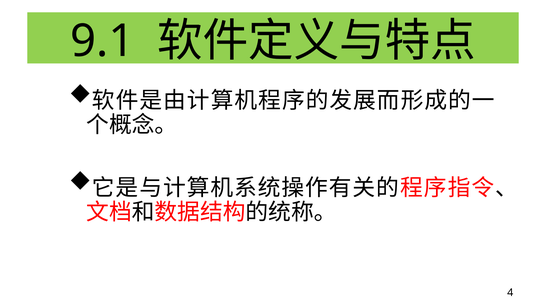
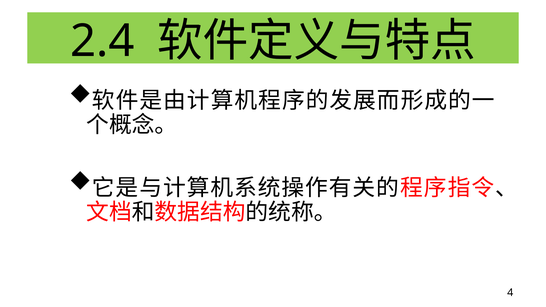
9.1: 9.1 -> 2.4 (102, 41)
